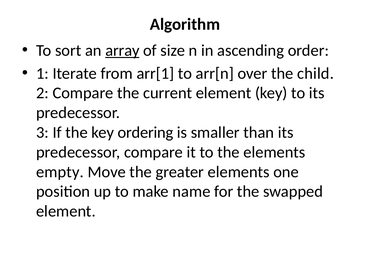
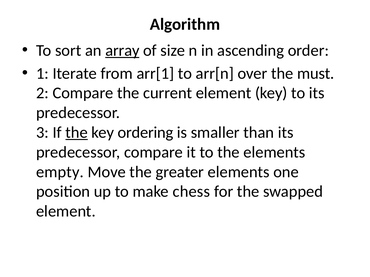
child: child -> must (316, 73)
the underline: none -> present (77, 133)
name: name -> chess (191, 192)
